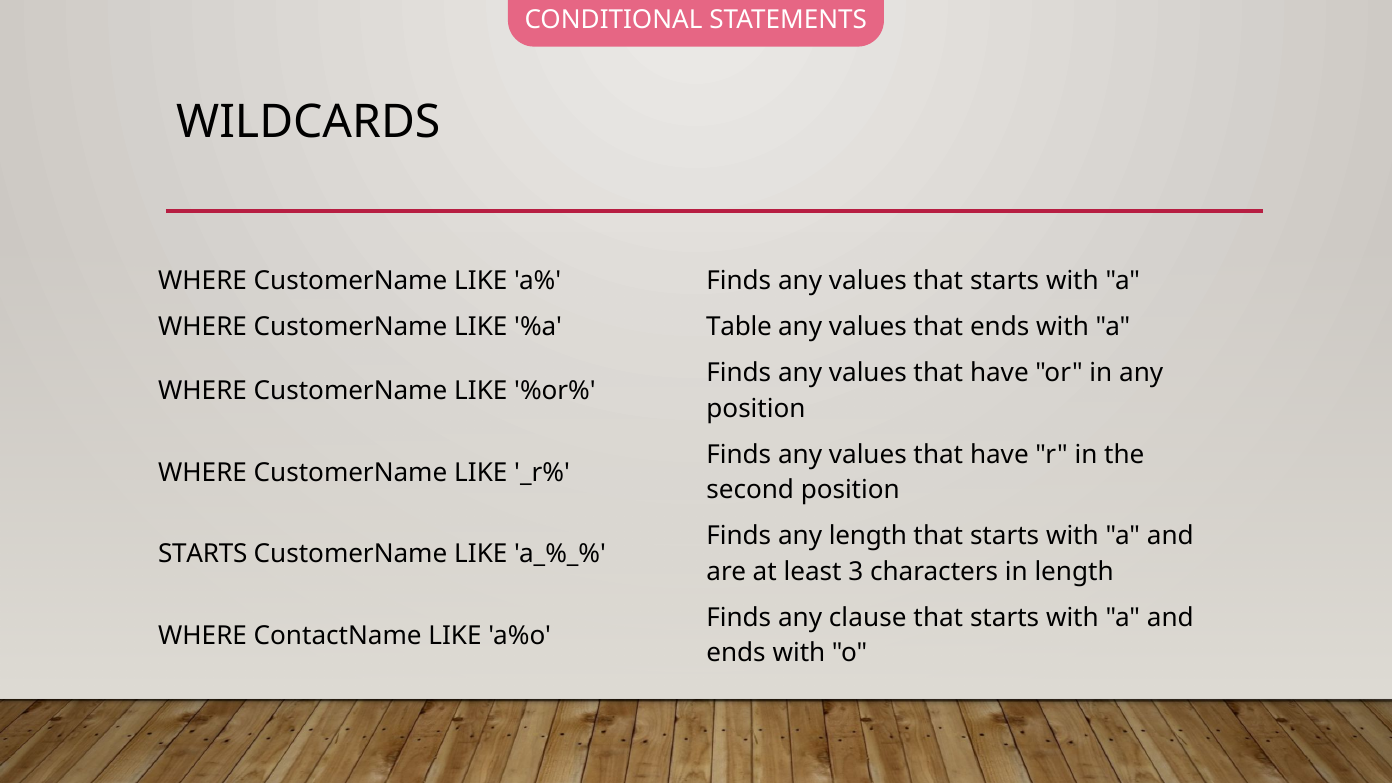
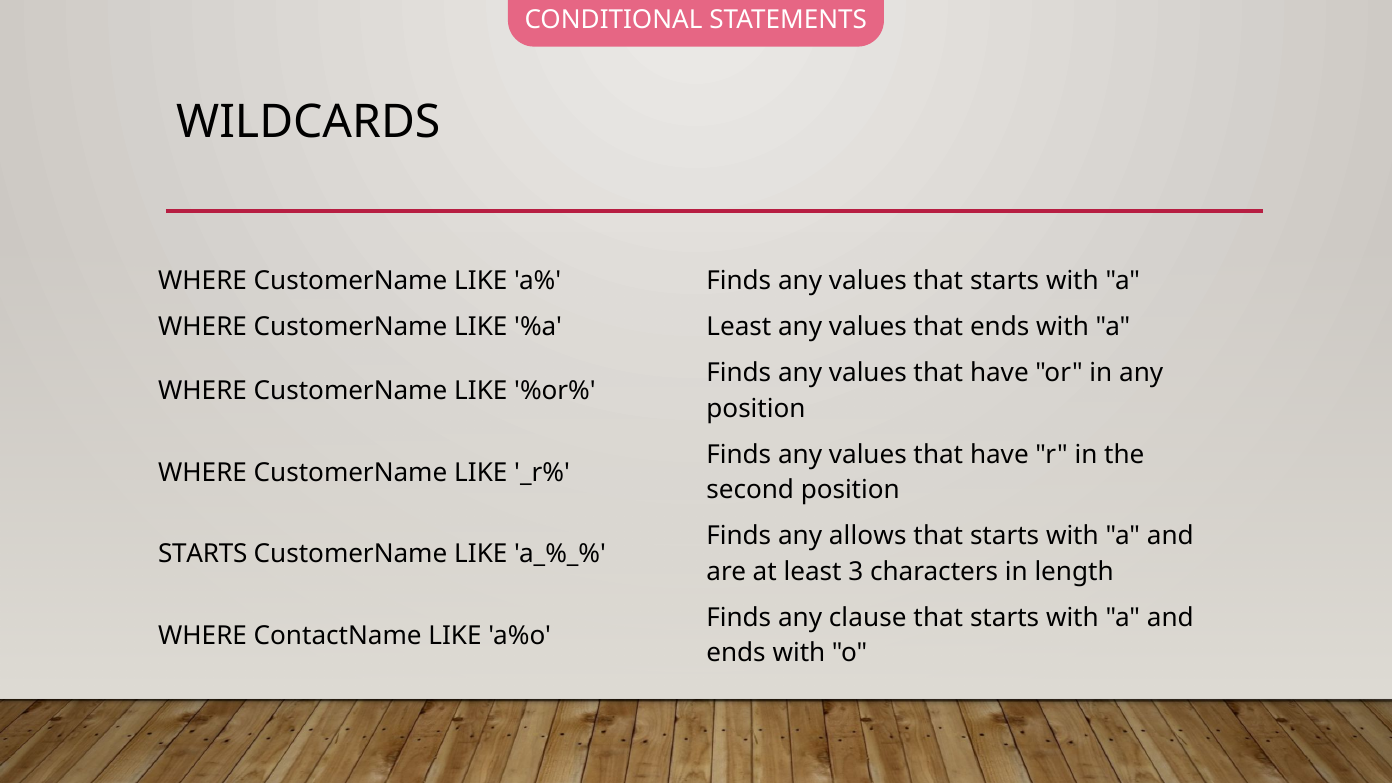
%a Table: Table -> Least (739, 327)
any length: length -> allows (868, 536)
